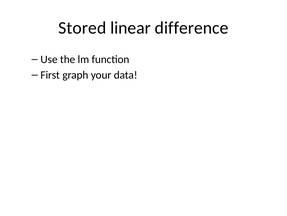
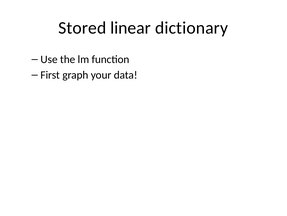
difference: difference -> dictionary (192, 28)
